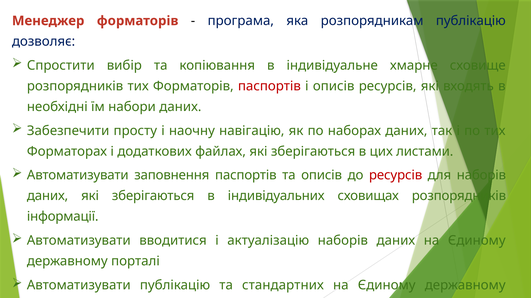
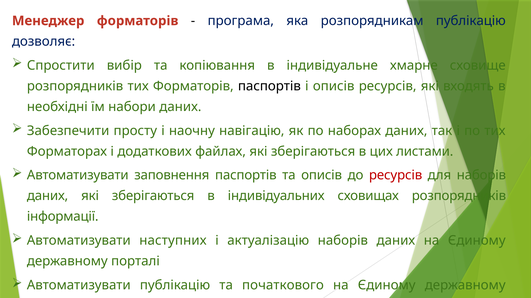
паспортів colour: red -> black (269, 86)
вводитися: вводитися -> наступних (173, 241)
стандартних: стандартних -> початкового (283, 286)
